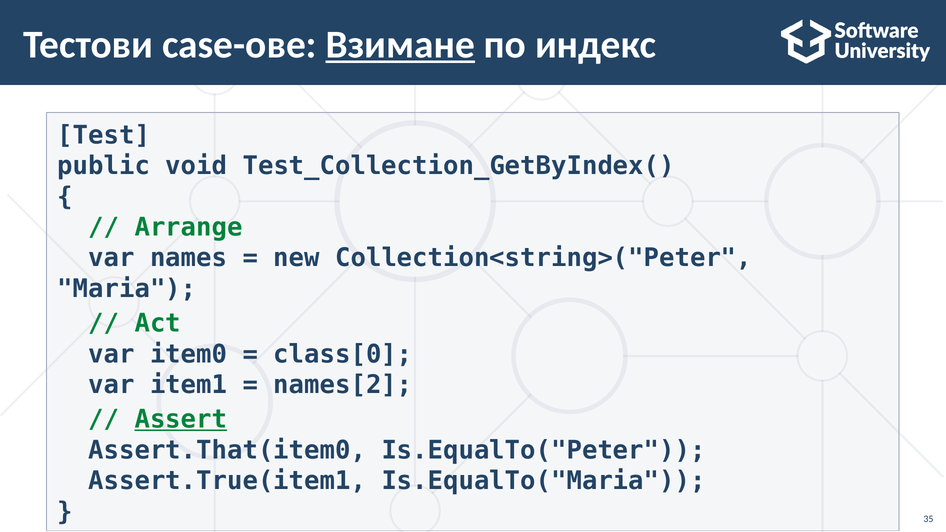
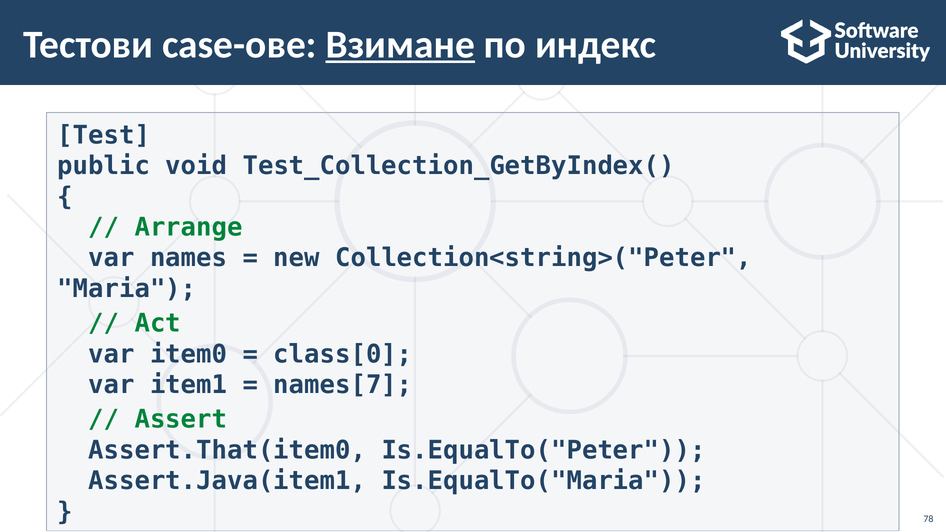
names[2: names[2 -> names[7 (343, 385)
Assert underline: present -> none (181, 420)
Assert.True(item1: Assert.True(item1 -> Assert.Java(item1 (227, 481)
35: 35 -> 78 (928, 519)
